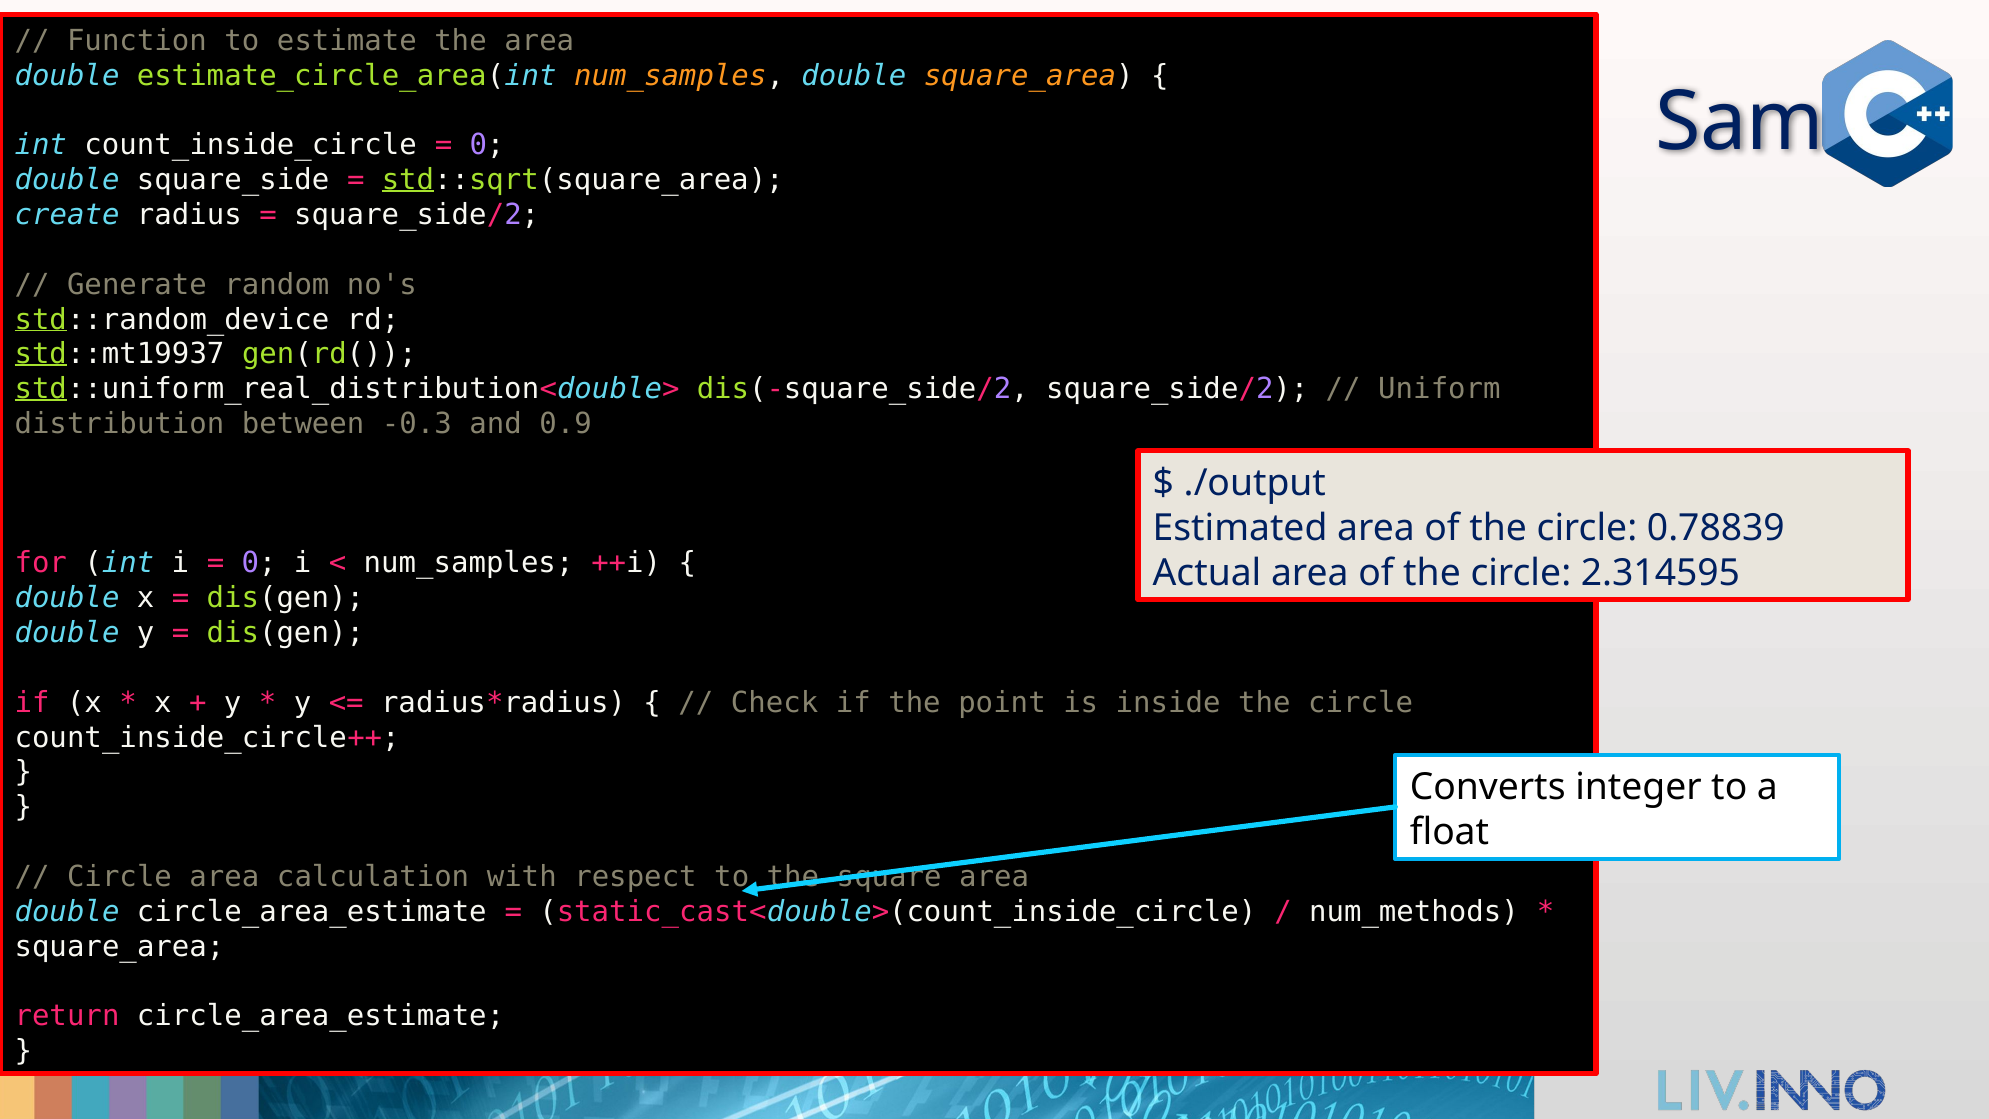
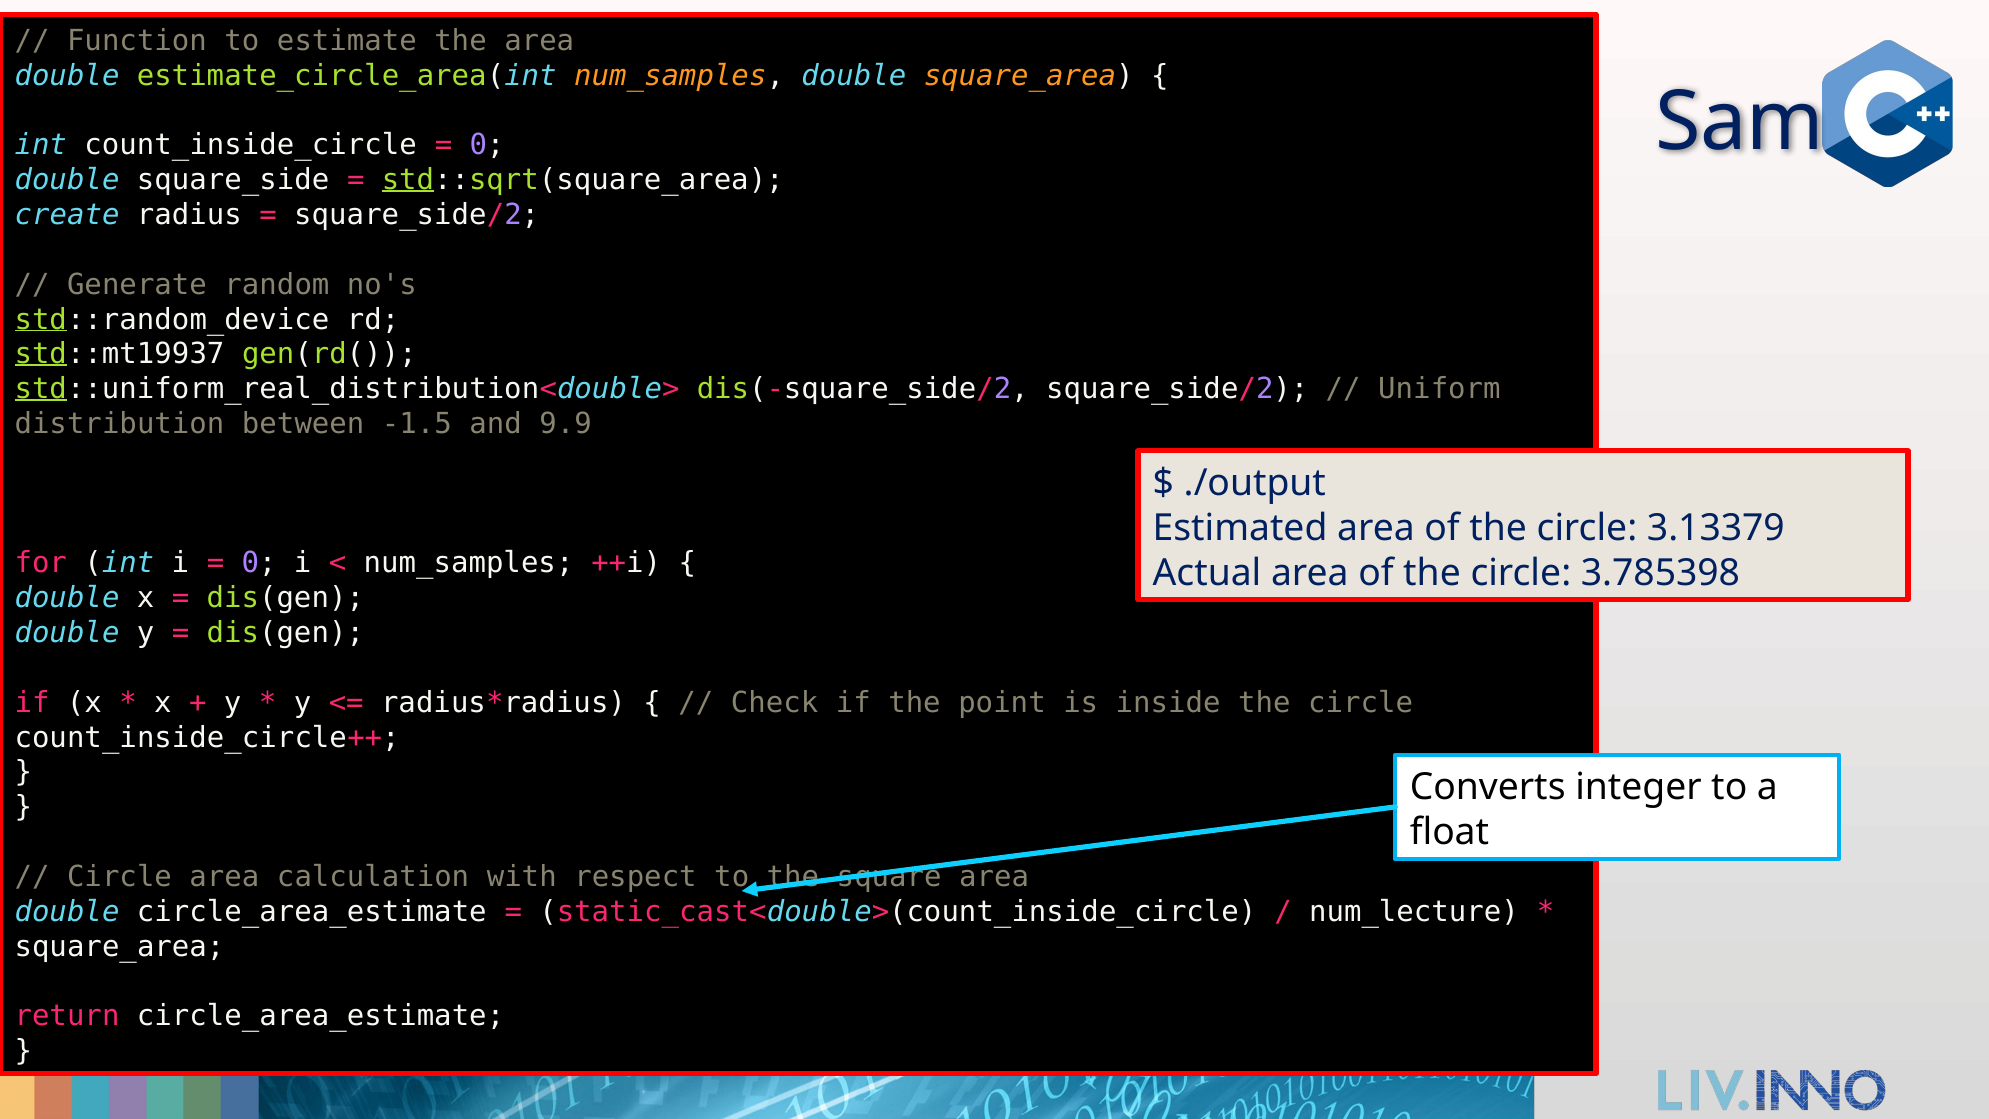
-0.3: -0.3 -> -1.5 (417, 424)
0.9: 0.9 -> 9.9 (566, 424)
0.78839: 0.78839 -> 3.13379 (1716, 528)
2.314595: 2.314595 -> 3.785398 (1660, 573)
num_methods: num_methods -> num_lecture (1414, 912)
